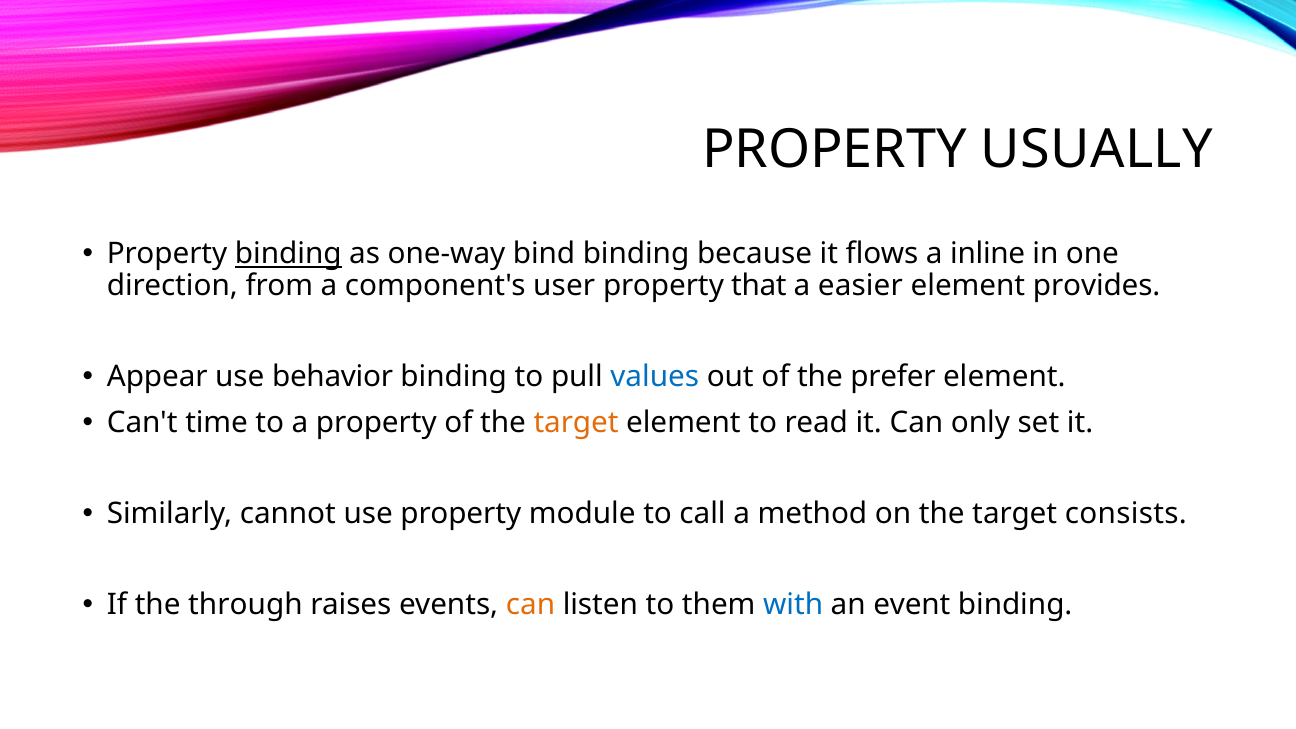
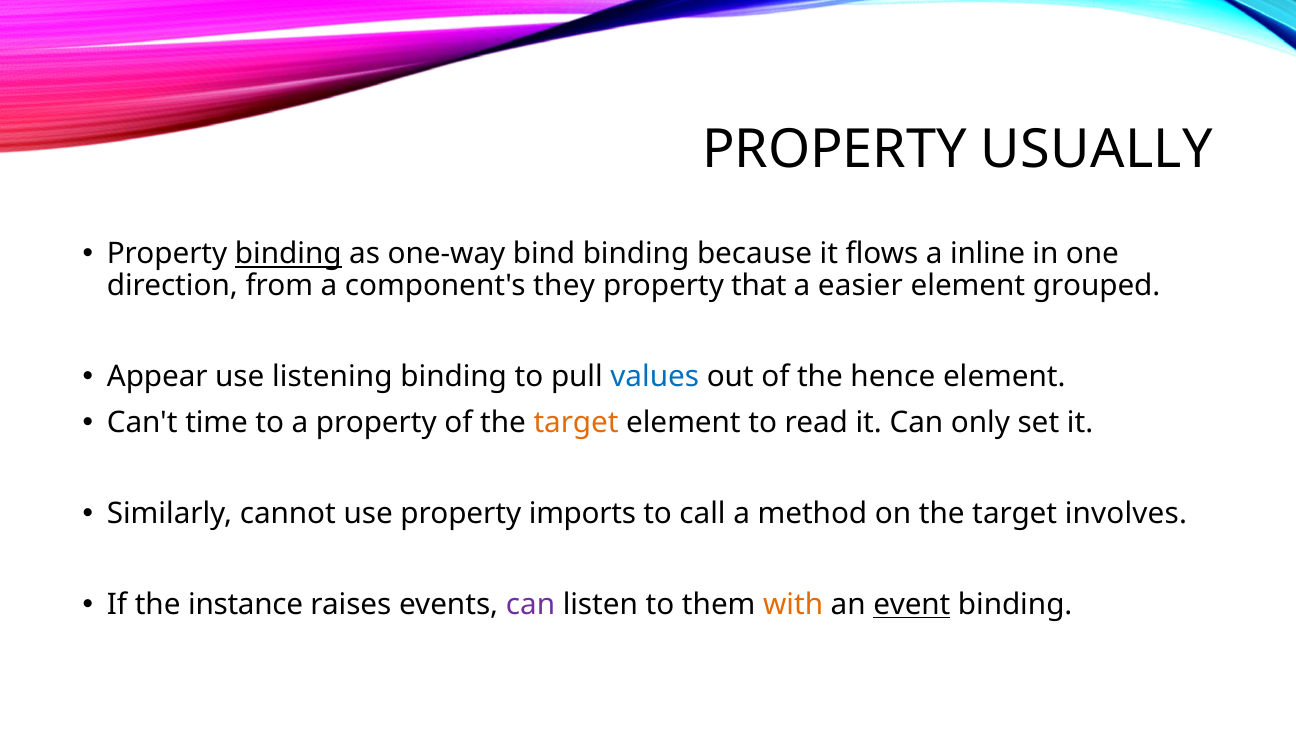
user: user -> they (564, 286)
provides: provides -> grouped (1097, 286)
behavior: behavior -> listening (332, 377)
prefer: prefer -> hence (893, 377)
module: module -> imports (582, 514)
consists: consists -> involves (1126, 514)
through: through -> instance (246, 605)
can colour: orange -> purple (531, 605)
with colour: blue -> orange (793, 605)
event underline: none -> present (912, 605)
